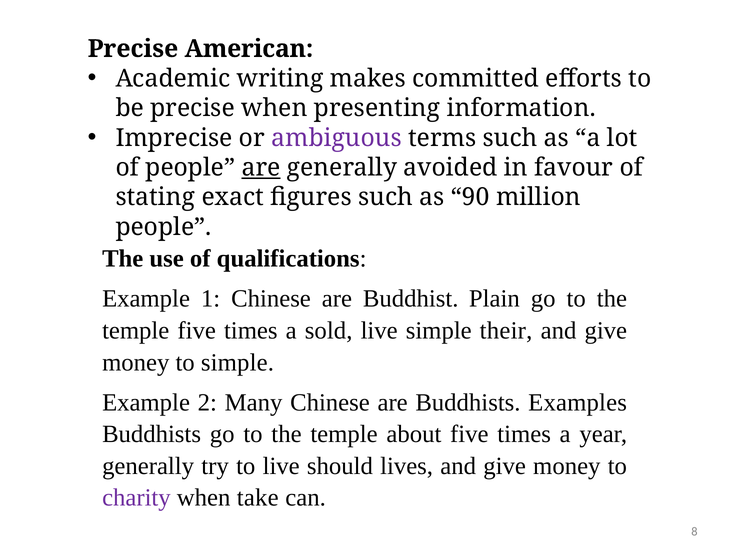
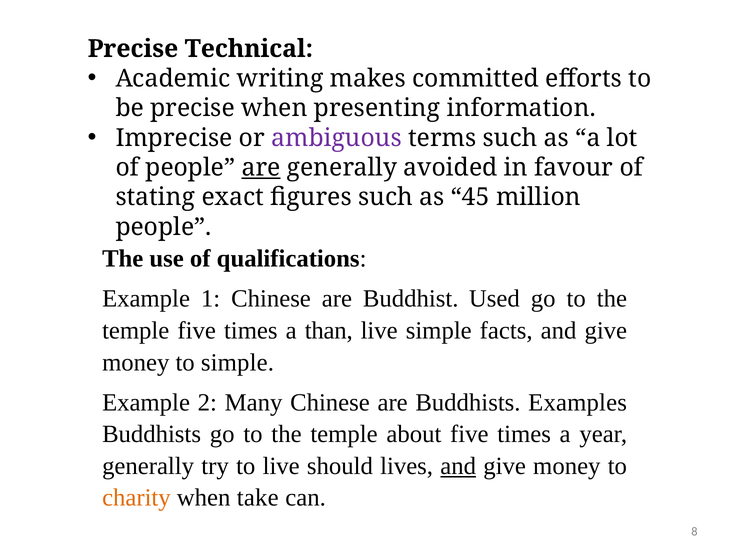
American: American -> Technical (249, 49)
90: 90 -> 45 (470, 197)
Plain: Plain -> Used (494, 299)
sold: sold -> than (329, 330)
their: their -> facts (506, 330)
and underline: none -> present (458, 466)
charity colour: purple -> orange (136, 497)
